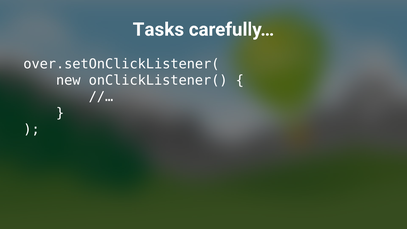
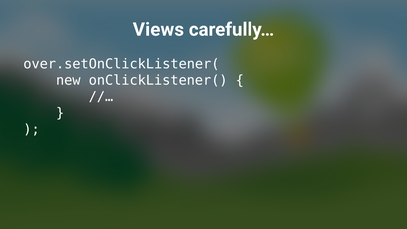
Tasks: Tasks -> Views (158, 30)
